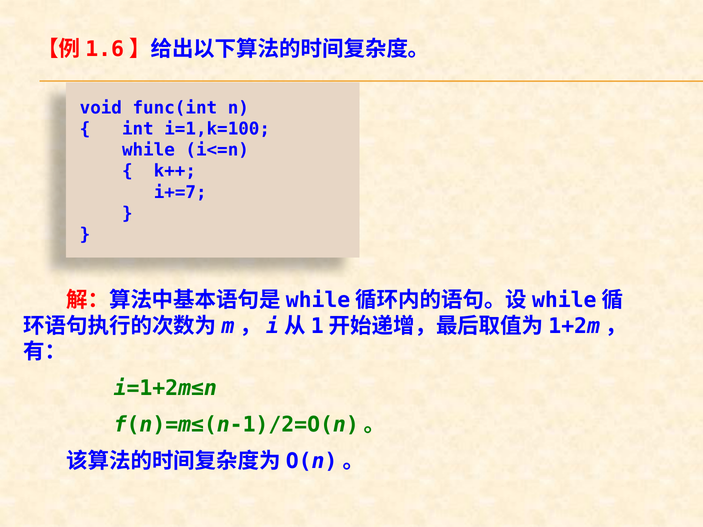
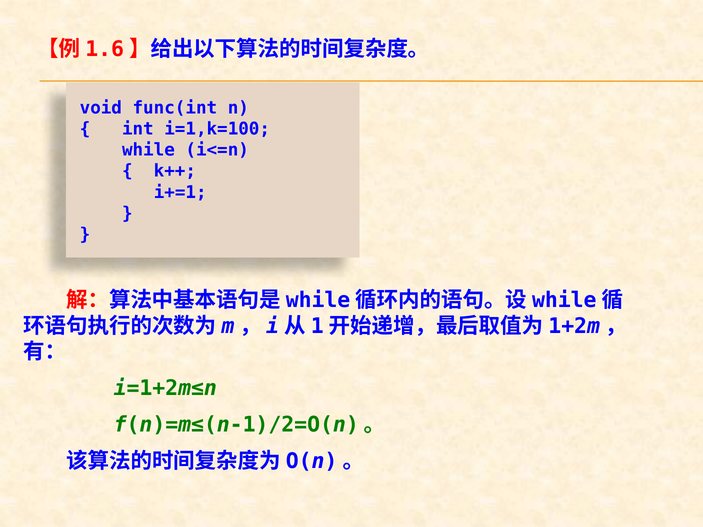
i+=7: i+=7 -> i+=1 (180, 192)
